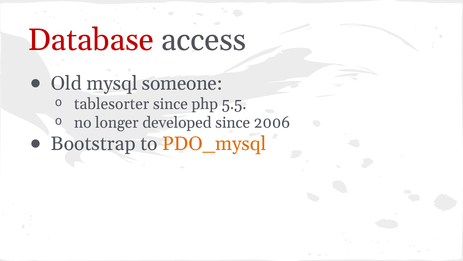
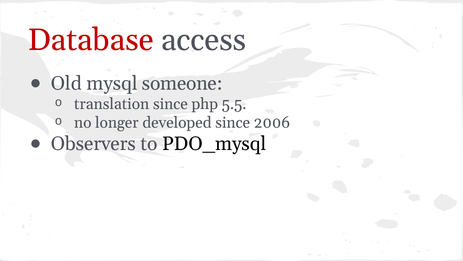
tablesorter: tablesorter -> translation (112, 104)
Bootstrap: Bootstrap -> Observers (93, 143)
PDO_mysql colour: orange -> black (214, 143)
